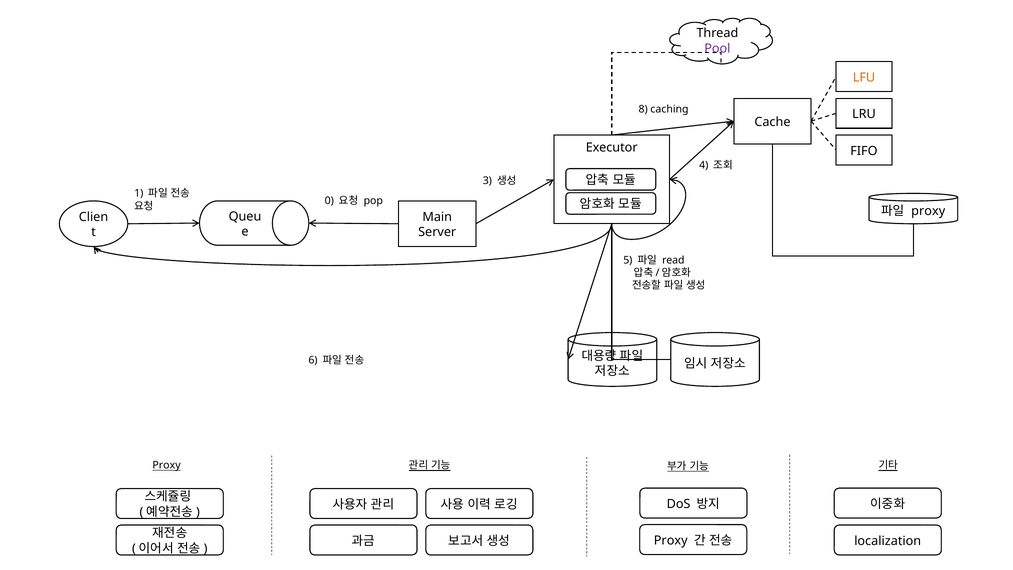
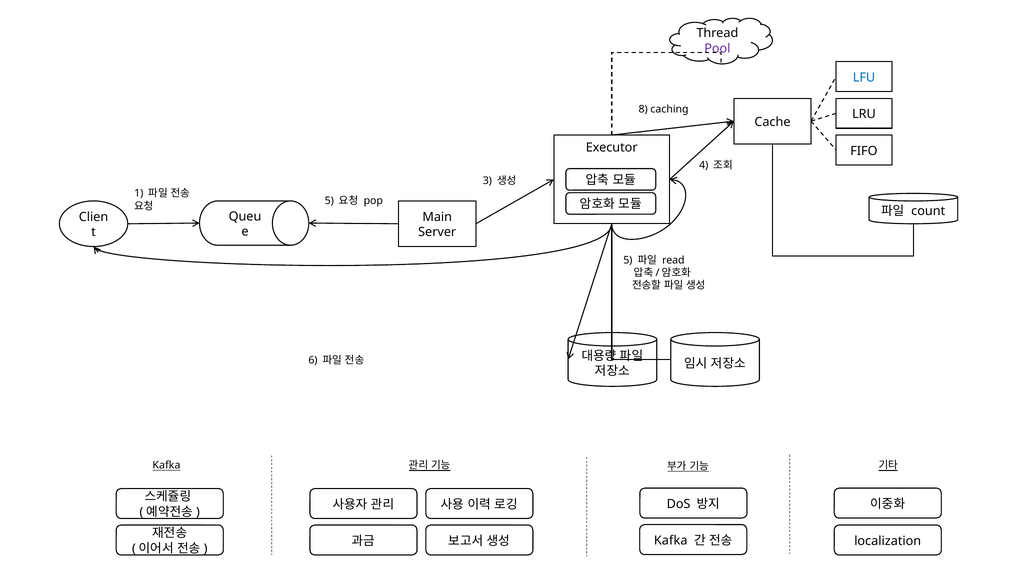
LFU colour: orange -> blue (864, 77)
0: 0 -> 5 (329, 201)
proxy: proxy -> count (928, 211)
Proxy: Proxy -> Kafka (167, 465)
Proxy: Proxy -> Kafka (671, 540)
